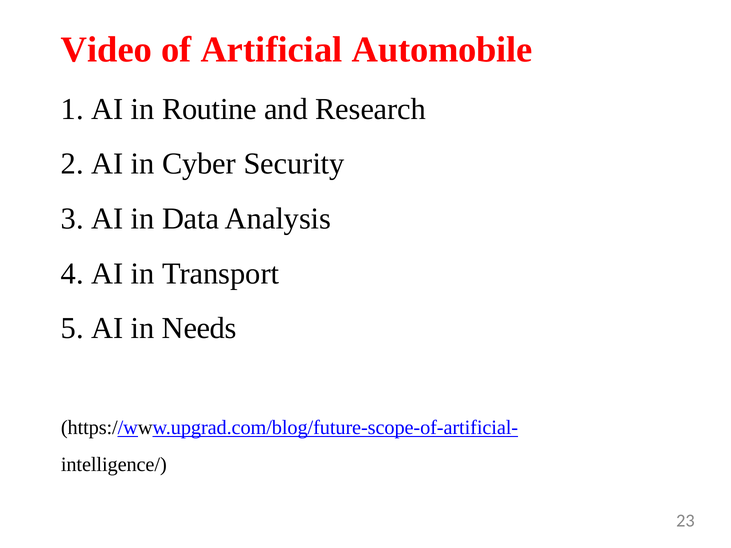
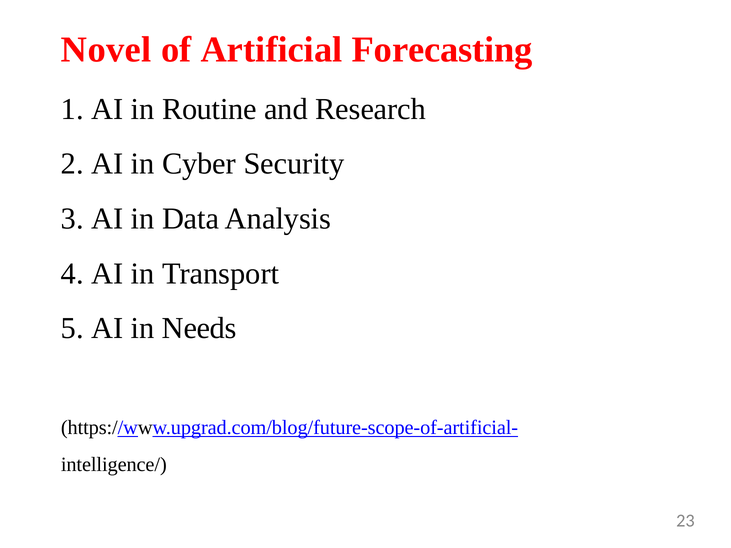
Video: Video -> Novel (106, 50)
Automobile: Automobile -> Forecasting (442, 50)
